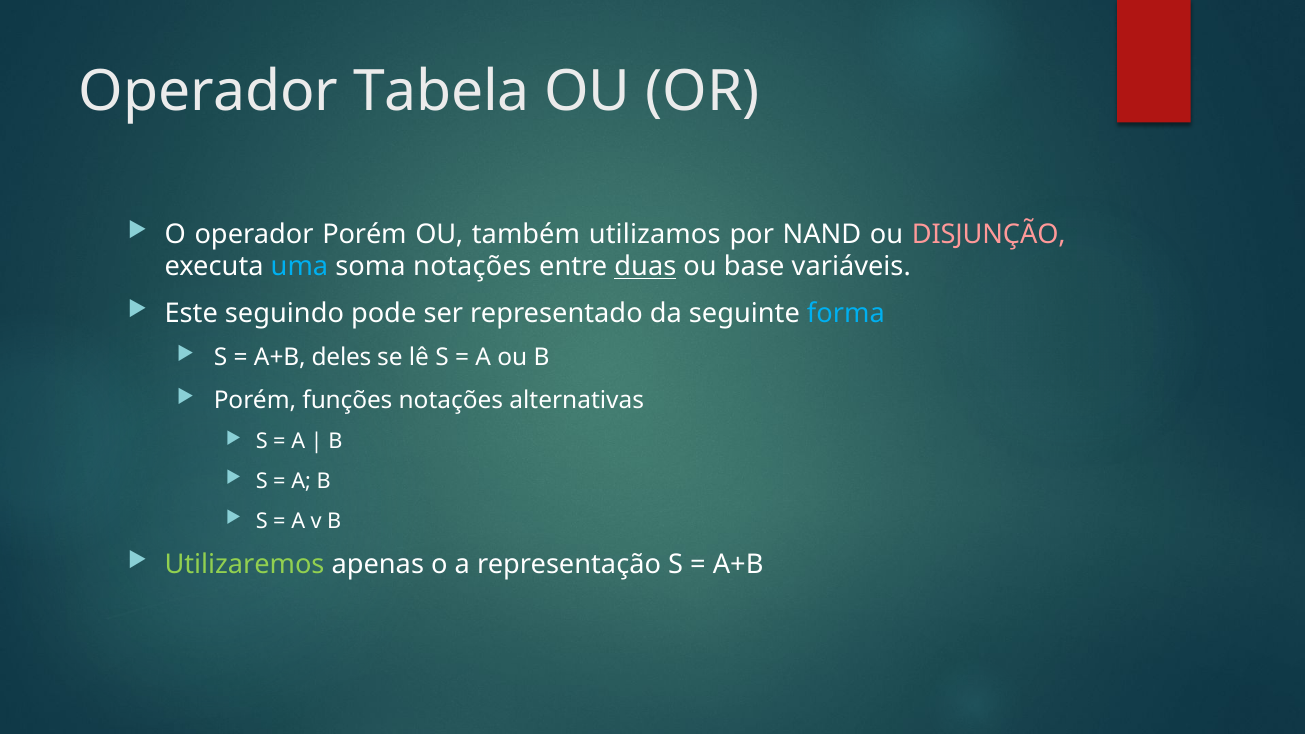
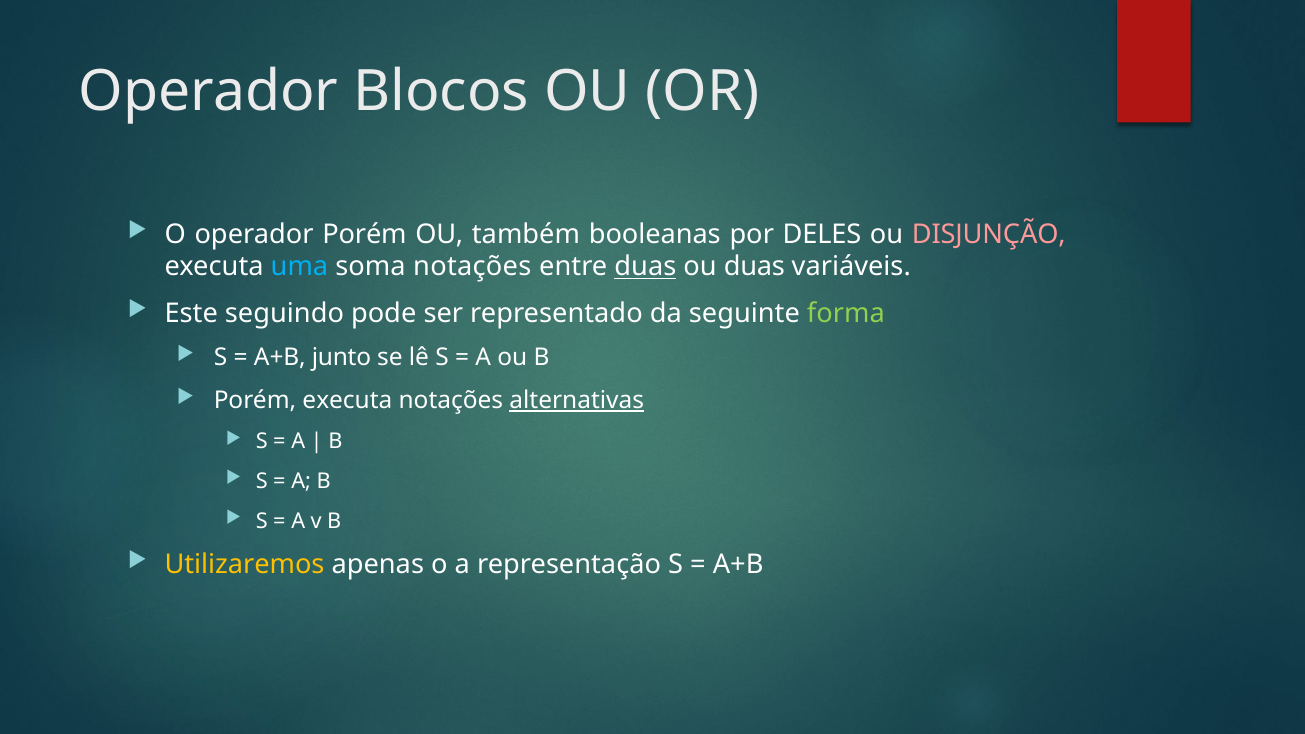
Tabela: Tabela -> Blocos (441, 92)
utilizamos: utilizamos -> booleanas (655, 234)
NAND: NAND -> DELES (822, 234)
ou base: base -> duas (754, 267)
forma colour: light blue -> light green (846, 313)
deles: deles -> junto (342, 358)
Porém funções: funções -> executa (347, 401)
alternativas underline: none -> present (577, 401)
Utilizaremos colour: light green -> yellow (245, 564)
